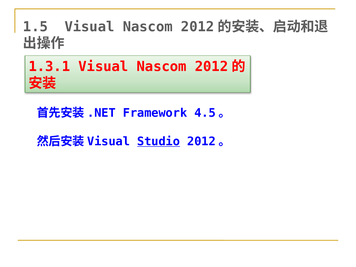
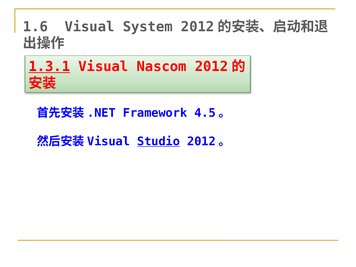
1.5: 1.5 -> 1.6 (35, 27)
Nascom: Nascom -> System (148, 27)
1.3.1 underline: none -> present (49, 67)
